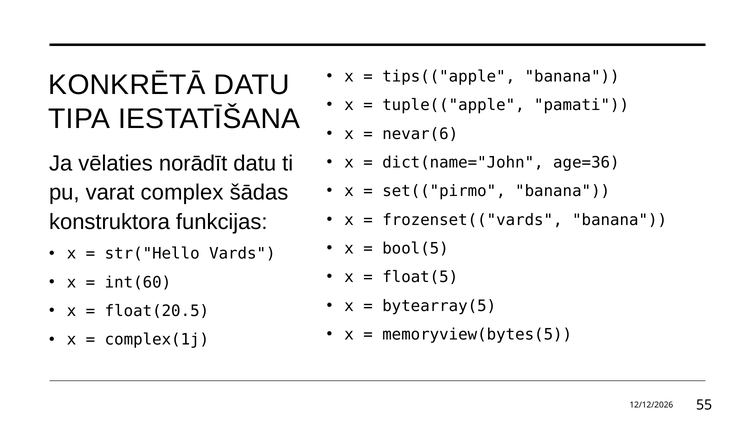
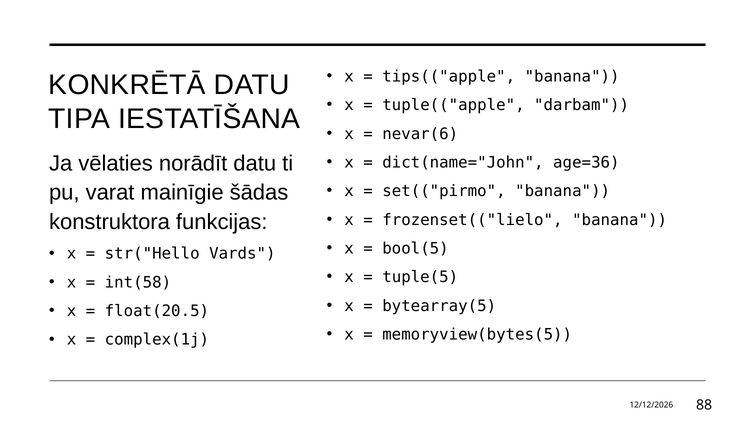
pamati: pamati -> darbam (582, 105)
complex: complex -> mainīgie (182, 193)
frozenset(("vards: frozenset(("vards -> frozenset(("lielo (472, 220)
float(5: float(5 -> tuple(5 (420, 277)
int(60: int(60 -> int(58 (138, 282)
55: 55 -> 88 (704, 405)
